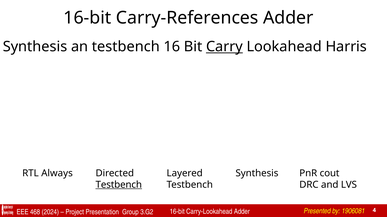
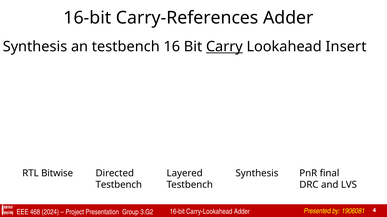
Harris: Harris -> Insert (346, 47)
Always: Always -> Bitwise (57, 174)
cout: cout -> final (330, 174)
Testbench underline: present -> none (119, 185)
